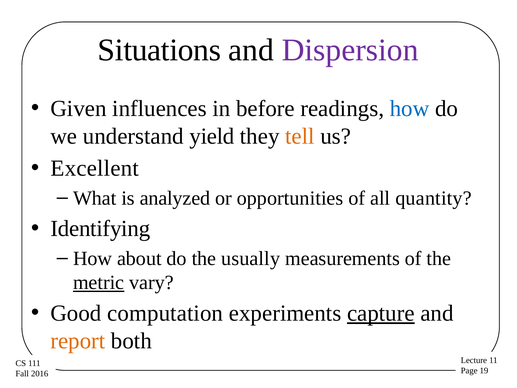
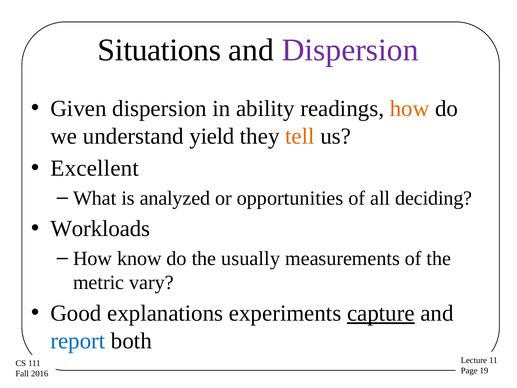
Given influences: influences -> dispersion (160, 108)
before: before -> ability (265, 108)
how colour: blue -> orange (410, 108)
quantity: quantity -> deciding (434, 198)
Identifying: Identifying -> Workloads (100, 229)
about: about -> know (139, 258)
metric underline: present -> none (99, 282)
computation: computation -> explanations (165, 313)
report colour: orange -> blue (78, 341)
